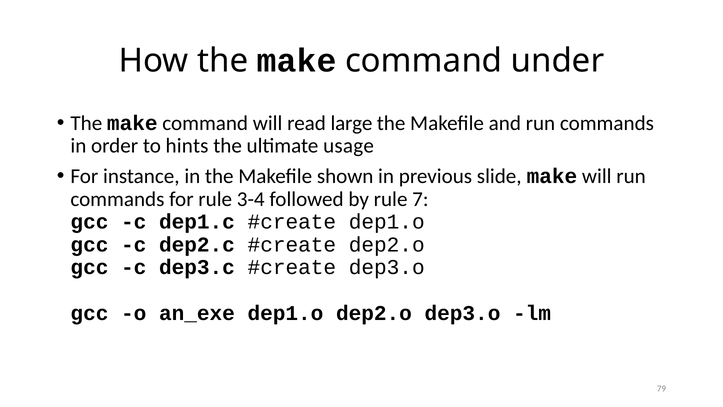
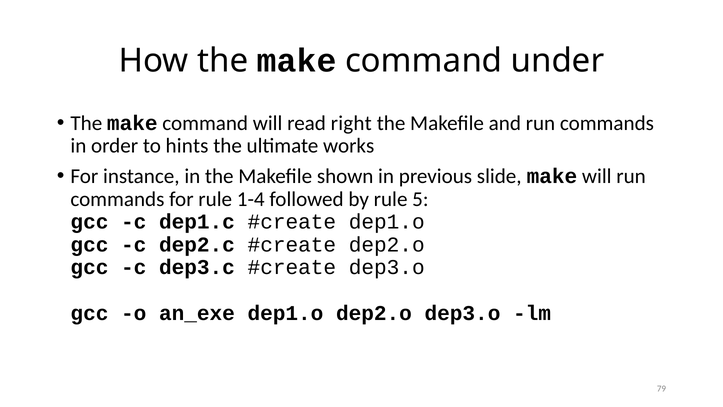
large: large -> right (351, 123)
usage: usage -> works (349, 146)
3-4: 3-4 -> 1-4 (251, 199)
7: 7 -> 5 (420, 199)
